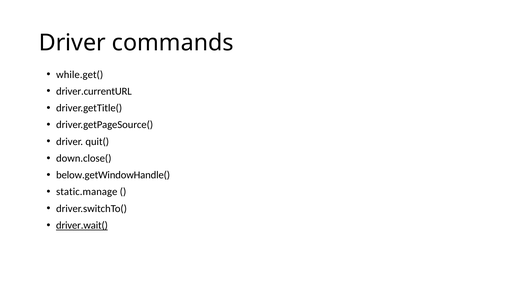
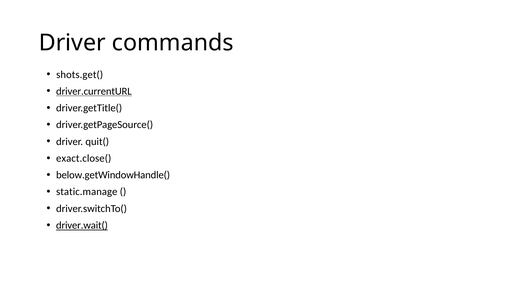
while.get(: while.get( -> shots.get( (80, 74)
driver.currentURL underline: none -> present (94, 91)
down.close(: down.close( -> exact.close( (84, 158)
